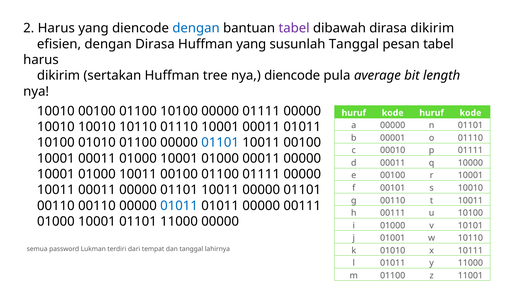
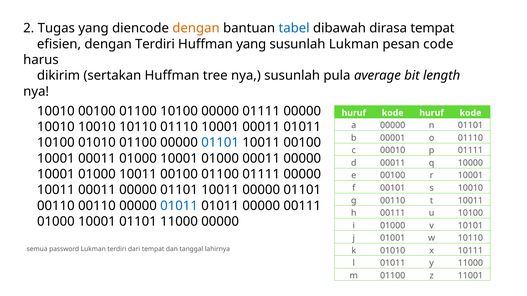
2 Harus: Harus -> Tugas (56, 28)
dengan colour: blue -> orange (196, 28)
tabel colour: purple -> blue (294, 28)
dirasa dikirim: dikirim -> tempat (433, 28)
dengan Dirasa: Dirasa -> Terdiri (155, 44)
susunlah Tanggal: Tanggal -> Lukman (354, 44)
pesan tabel: tabel -> code (438, 44)
nya diencode: diencode -> susunlah (292, 76)
